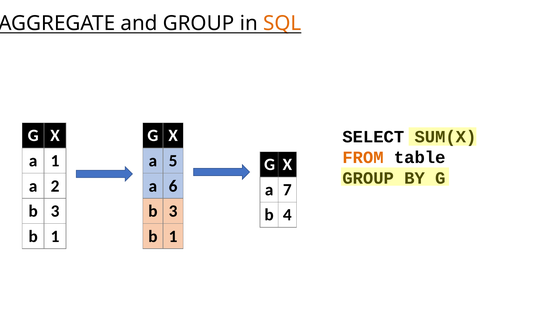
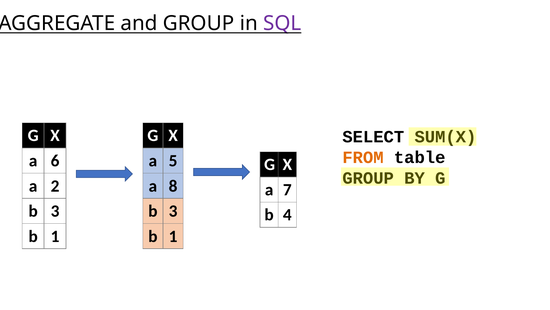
SQL colour: orange -> purple (282, 23)
a 1: 1 -> 6 (55, 160)
6: 6 -> 8 (173, 186)
